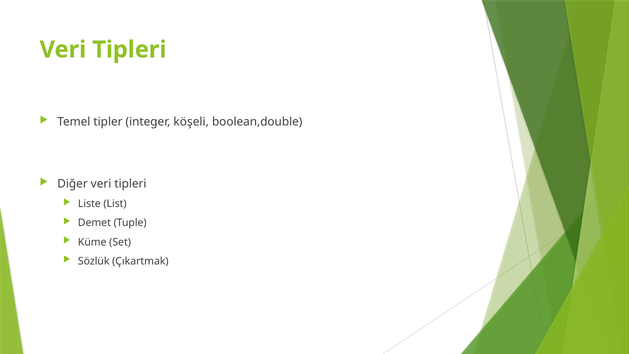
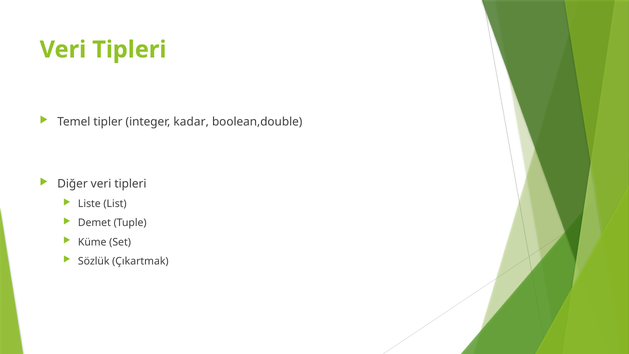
köşeli: köşeli -> kadar (191, 122)
